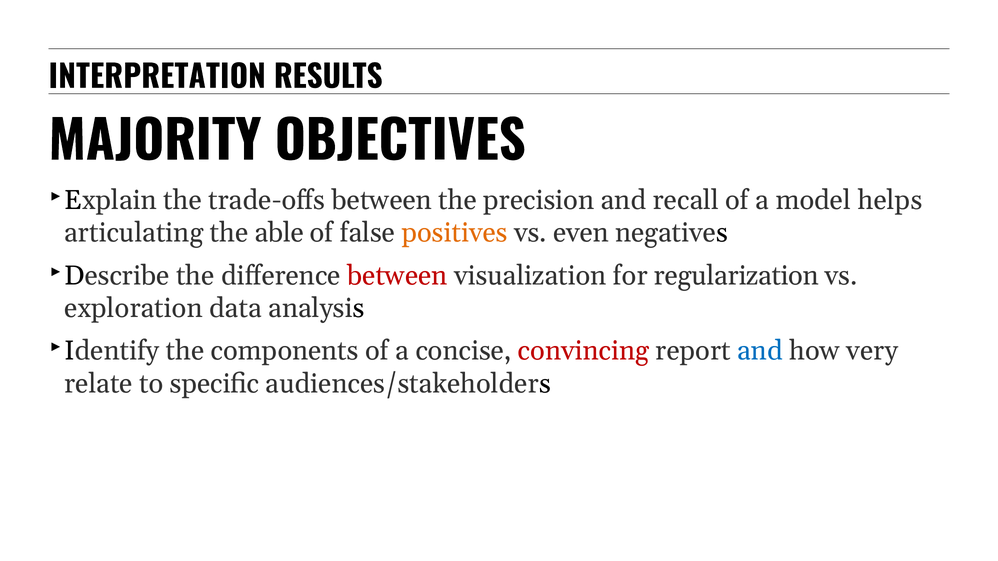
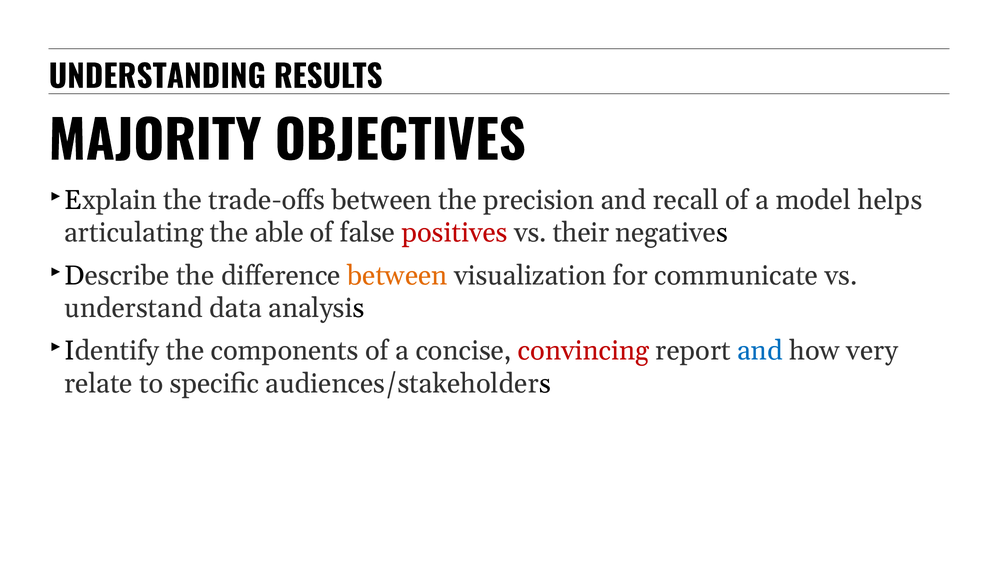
INTERPRETATION: INTERPRETATION -> UNDERSTANDING (157, 77)
positives colour: orange -> red (455, 233)
even: even -> their (581, 233)
between colour: red -> orange (397, 275)
regularization: regularization -> communicate (736, 275)
exploration: exploration -> understand (134, 308)
